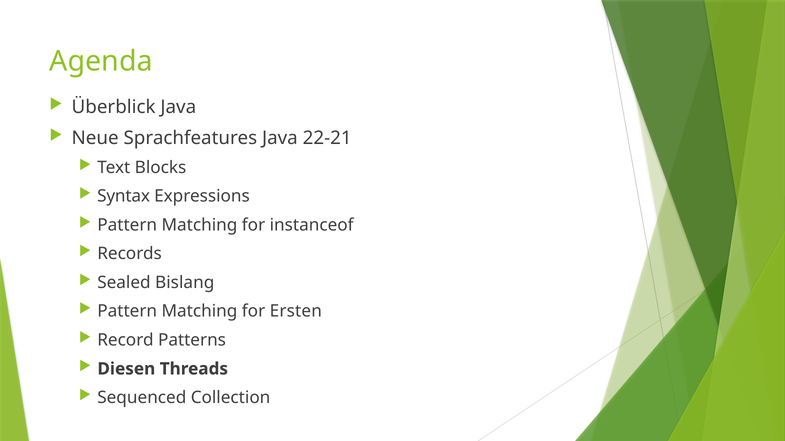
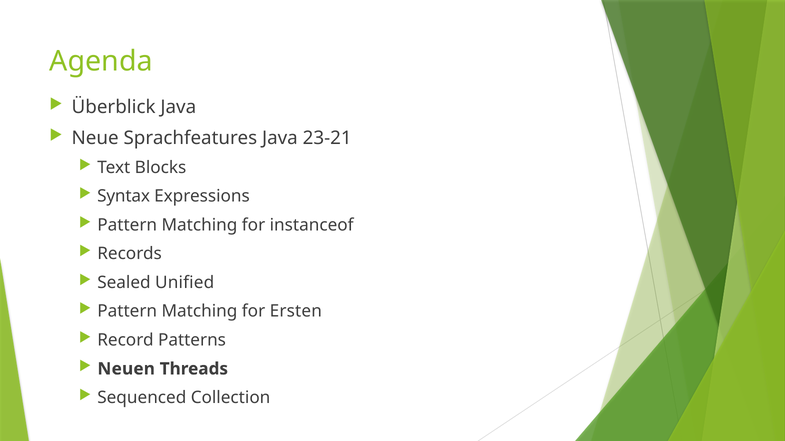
22-21: 22-21 -> 23-21 (327, 138)
Bislang: Bislang -> Unified (185, 283)
Diesen: Diesen -> Neuen (126, 369)
